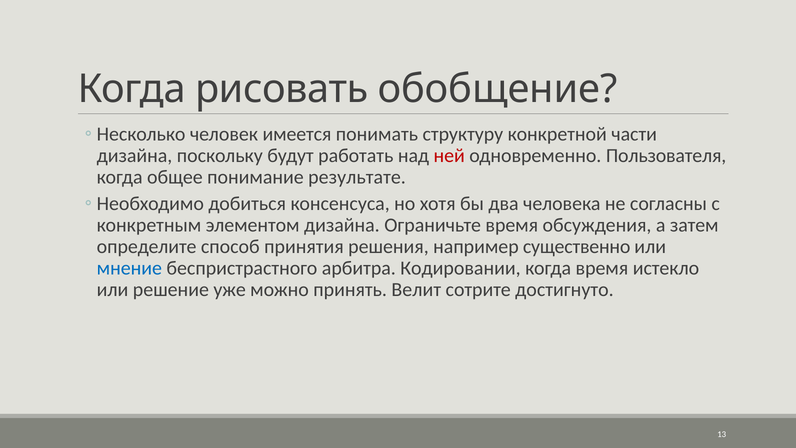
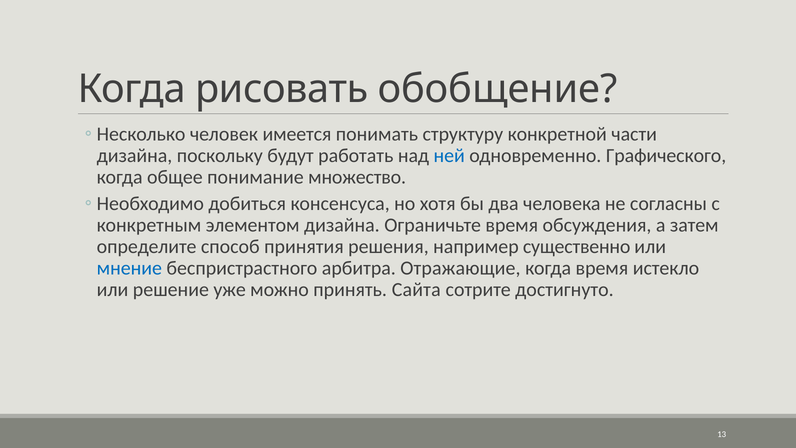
ней colour: red -> blue (449, 156)
Пользователя: Пользователя -> Графического (666, 156)
результате: результате -> множество (357, 177)
Кодировании: Кодировании -> Отражающие (460, 268)
Велит: Велит -> Сайта (416, 289)
